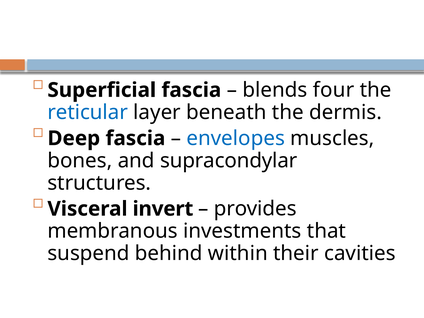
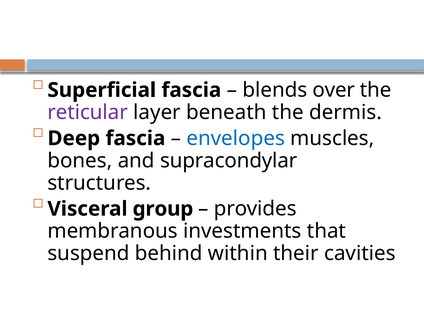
four: four -> over (334, 90)
reticular colour: blue -> purple (88, 112)
invert: invert -> group (163, 209)
